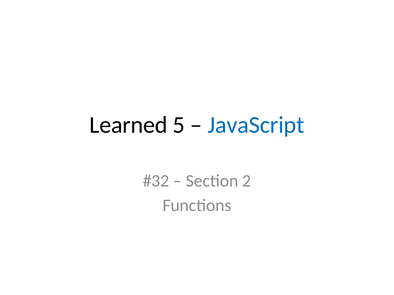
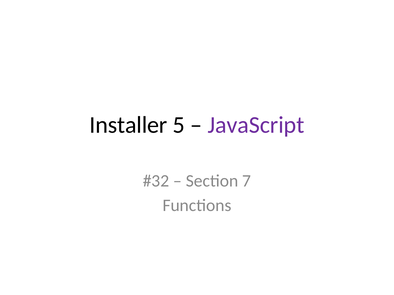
Learned: Learned -> Installer (128, 125)
JavaScript colour: blue -> purple (256, 125)
2: 2 -> 7 (247, 181)
